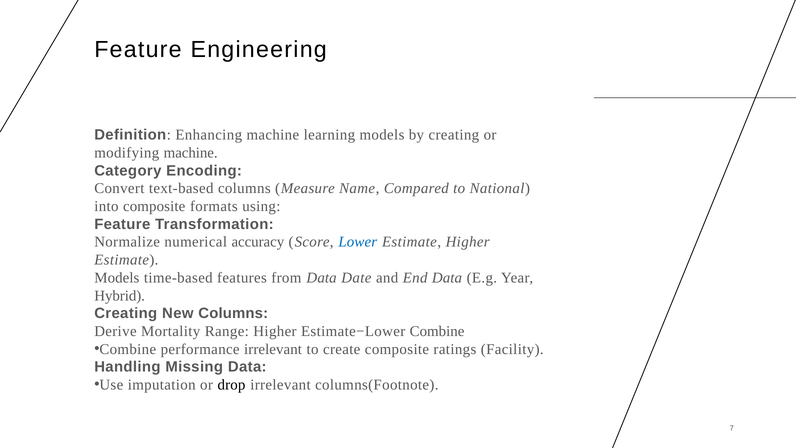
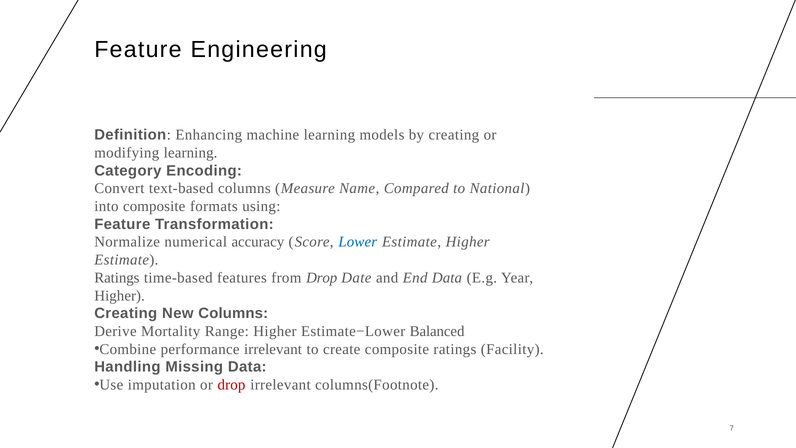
modifying machine: machine -> learning (191, 153)
Models: Models -> Ratings (117, 278)
from Data: Data -> Drop (322, 278)
Hybrid: Hybrid -> Higher (120, 295)
Estimate−Lower Combine: Combine -> Balanced (437, 331)
drop colour: black -> red (231, 385)
